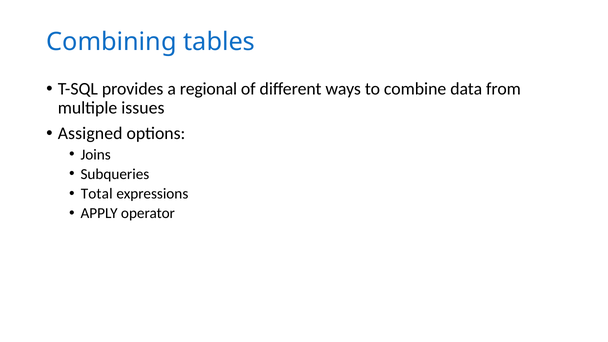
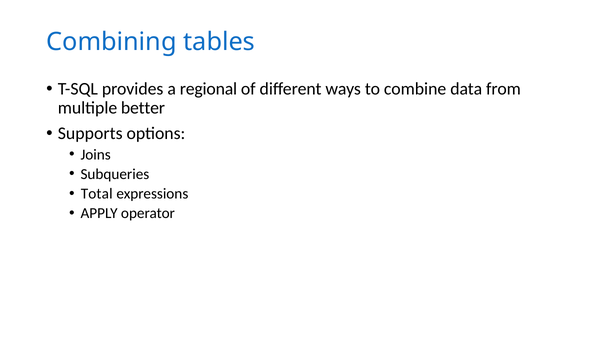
issues: issues -> better (143, 108)
Assigned: Assigned -> Supports (90, 134)
